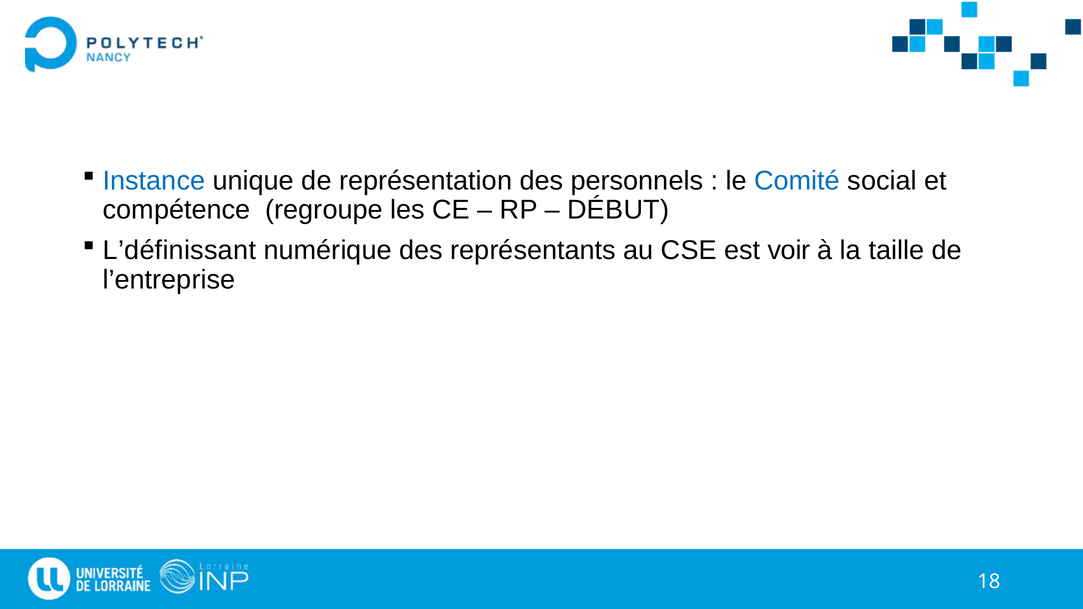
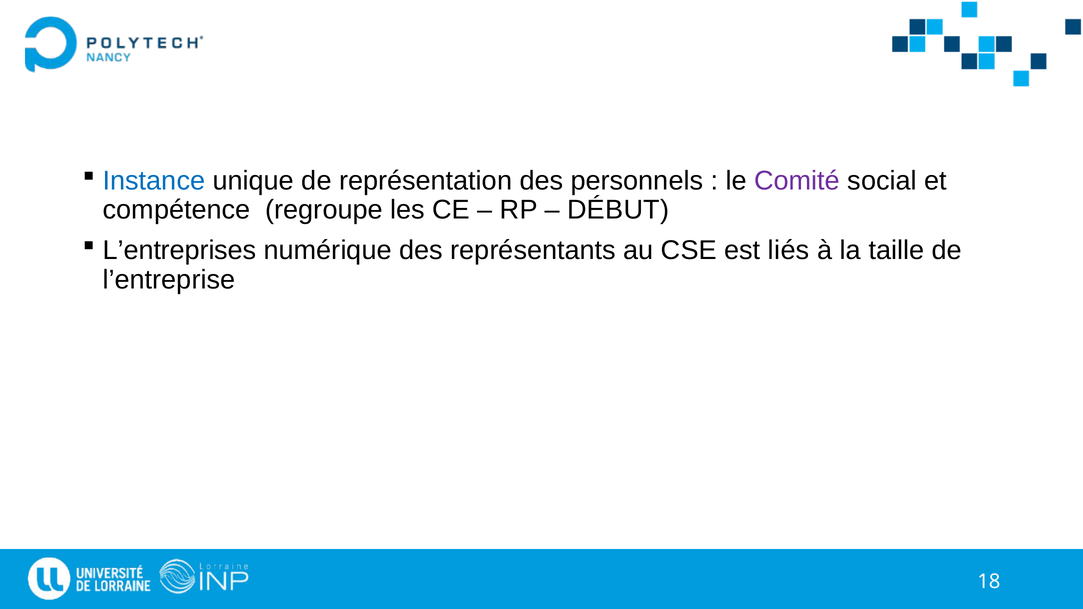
Comité colour: blue -> purple (797, 181)
L’définissant: L’définissant -> L’entreprises (180, 250)
voir: voir -> liés (789, 250)
